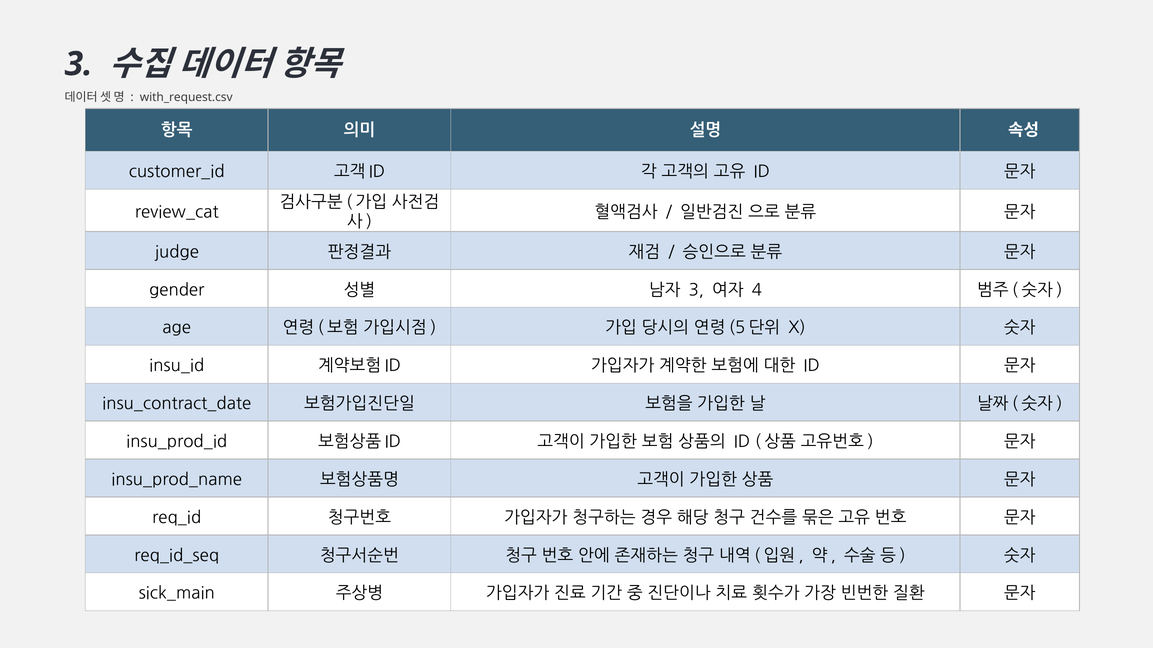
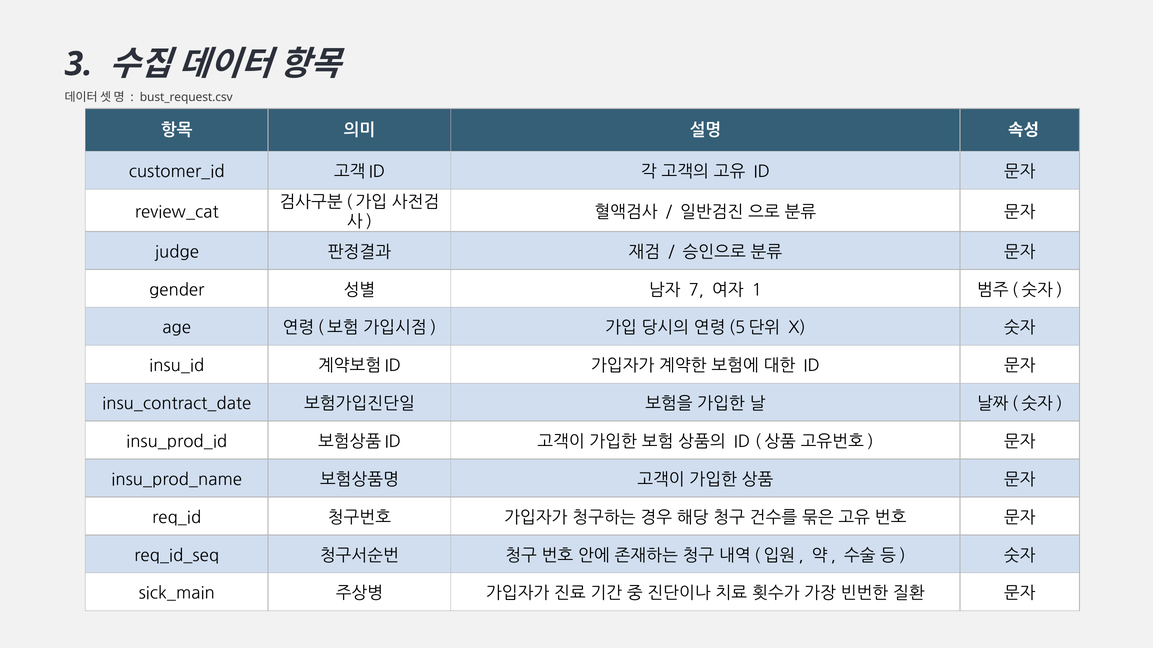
with_request.csv: with_request.csv -> bust_request.csv (186, 97)
3: 3 -> 7 (696, 290)
4: 4 -> 1 (757, 290)
